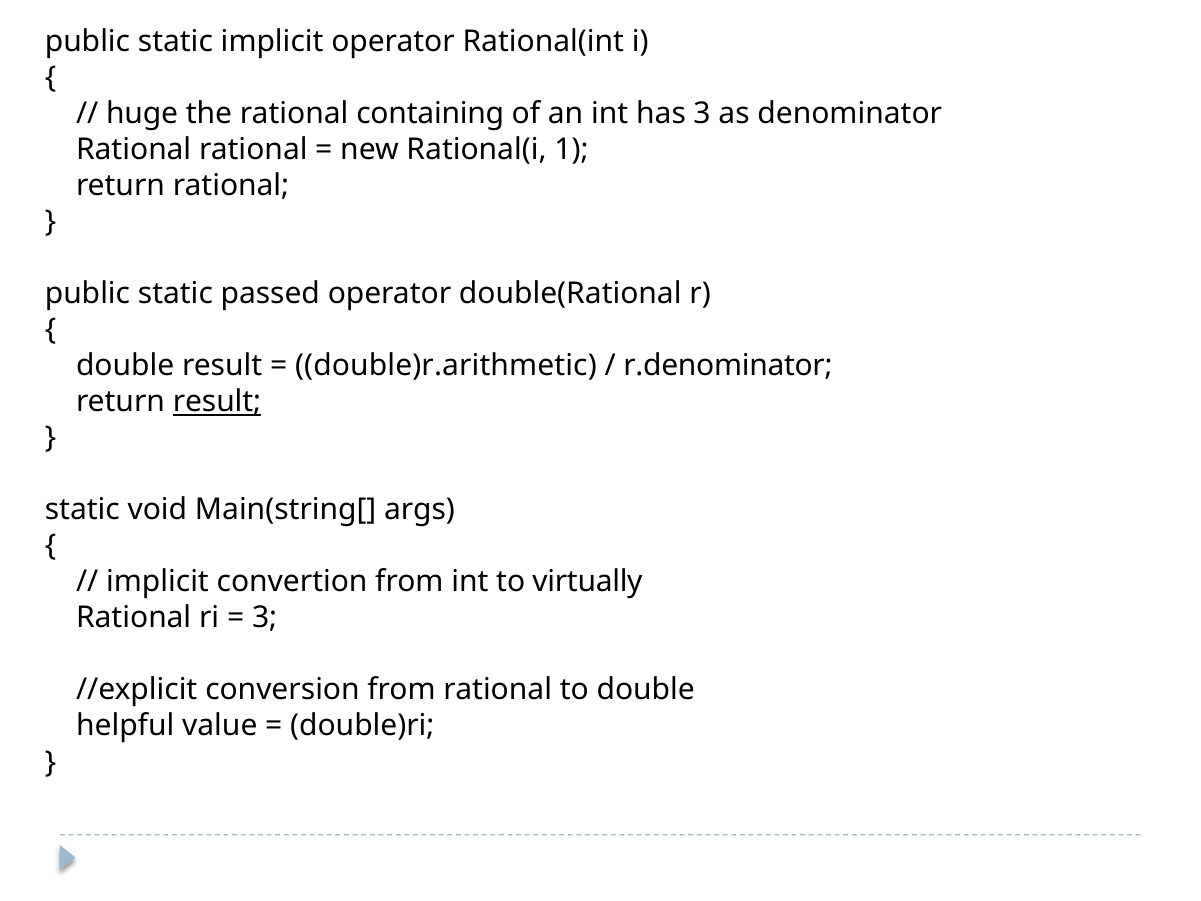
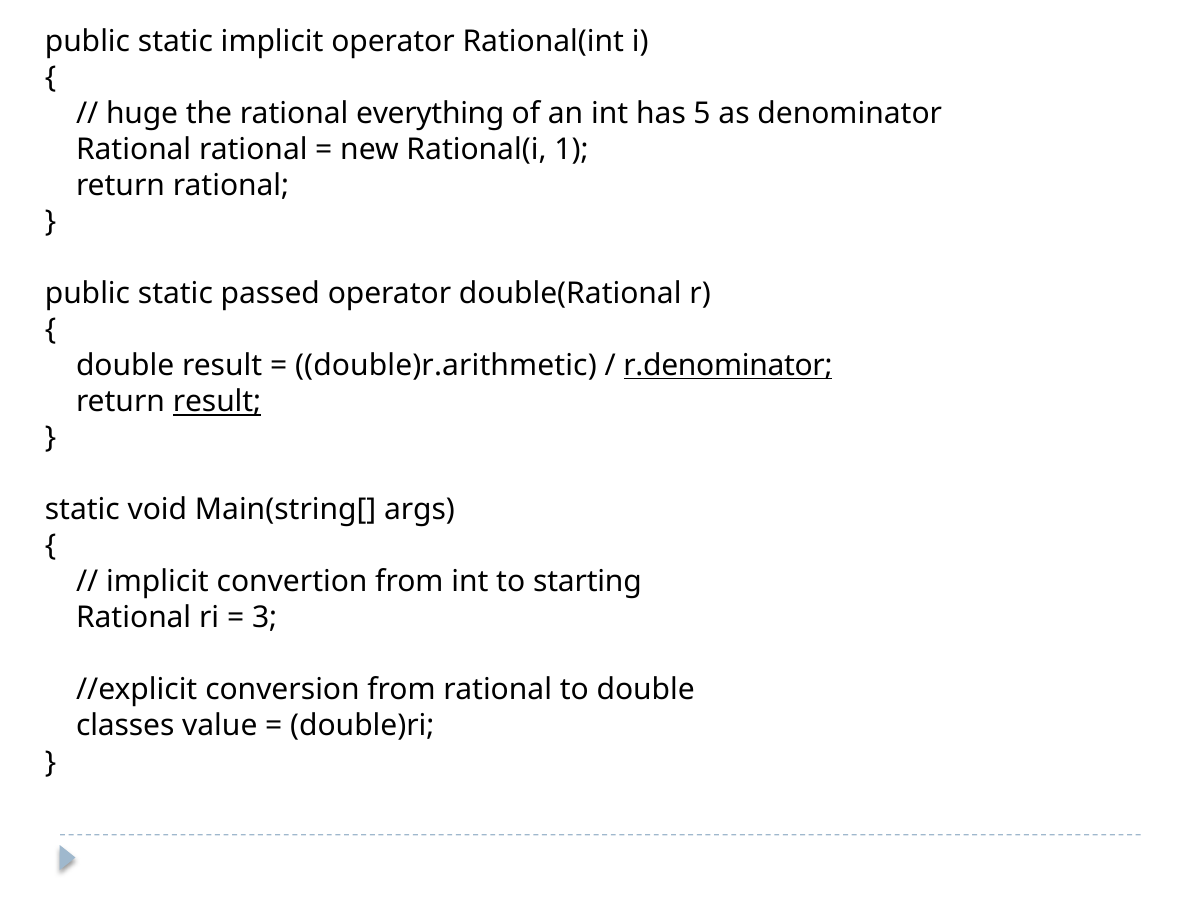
containing: containing -> everything (430, 113)
has 3: 3 -> 5 (702, 113)
r.denominator underline: none -> present (728, 366)
virtually: virtually -> starting (587, 582)
helpful: helpful -> classes (125, 726)
